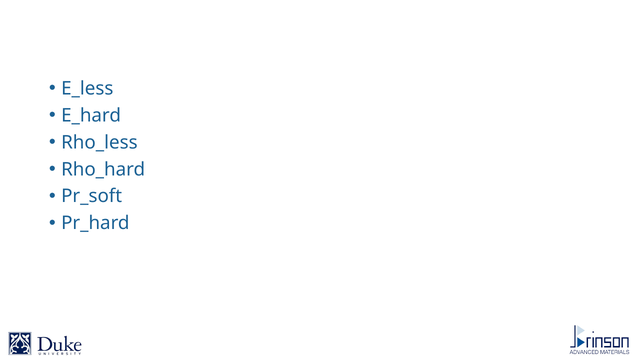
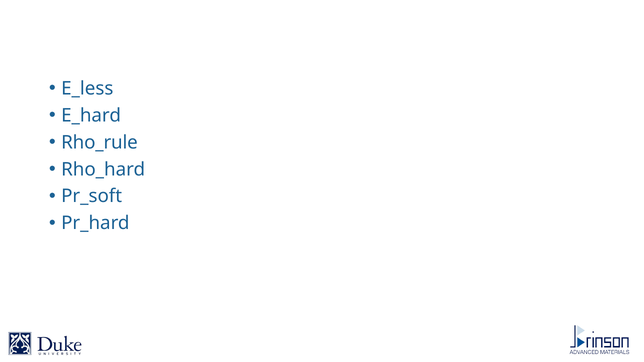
Rho_less: Rho_less -> Rho_rule (99, 142)
